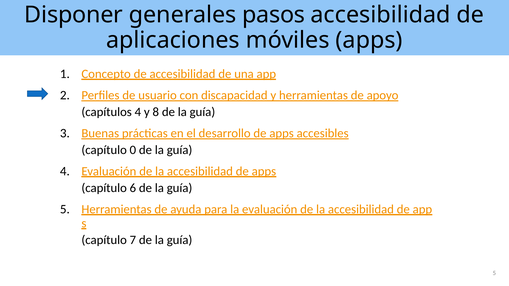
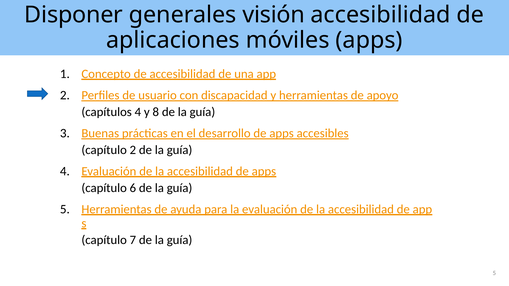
pasos: pasos -> visión (274, 15)
capítulo 0: 0 -> 2 (133, 150)
